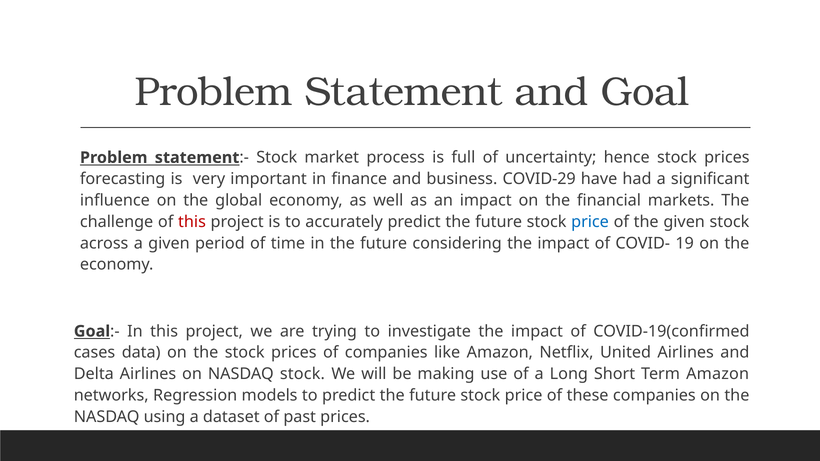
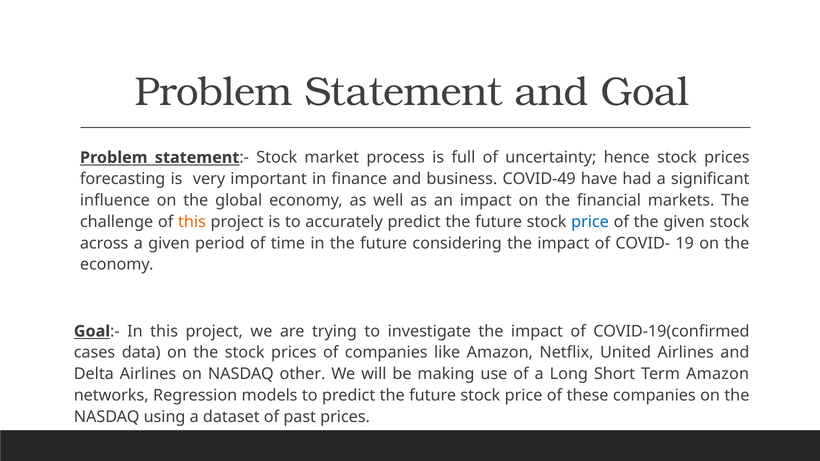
COVID-29: COVID-29 -> COVID-49 (539, 179)
this colour: red -> orange (192, 222)
NASDAQ stock: stock -> other (303, 374)
